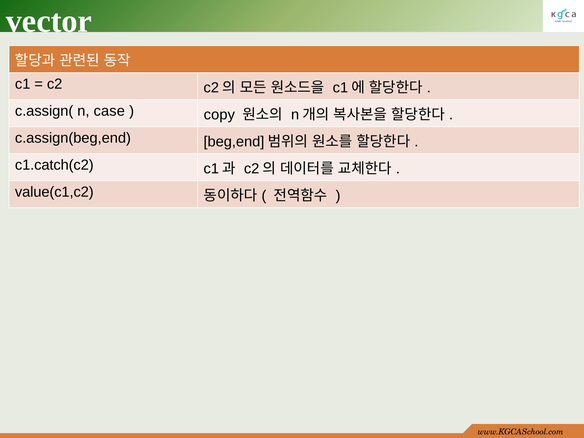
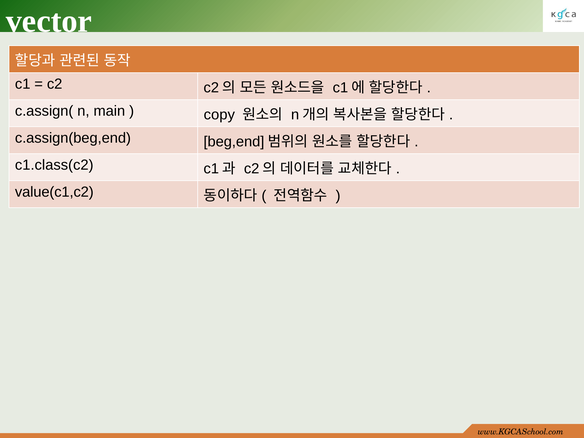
case: case -> main (109, 111)
c1.catch(c2: c1.catch(c2 -> c1.class(c2 (54, 165)
